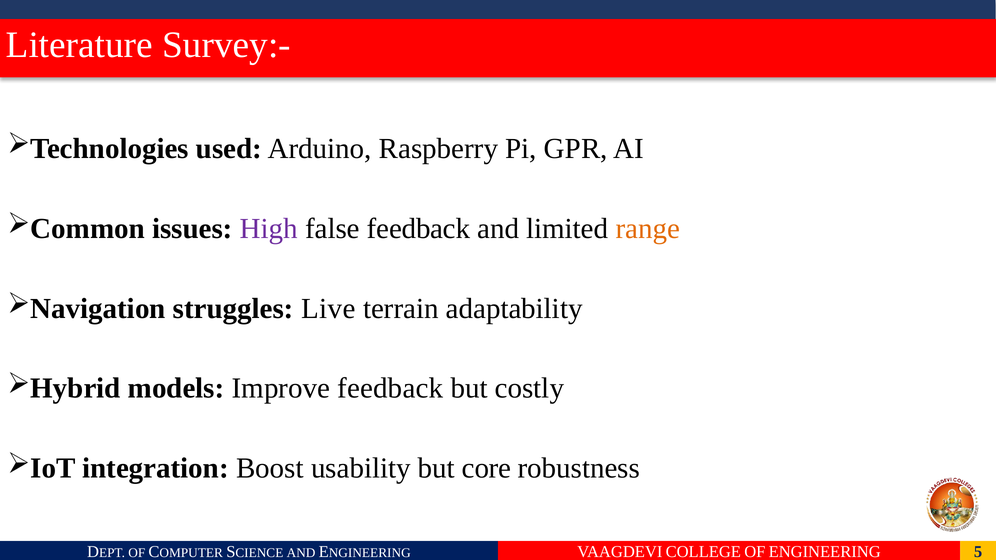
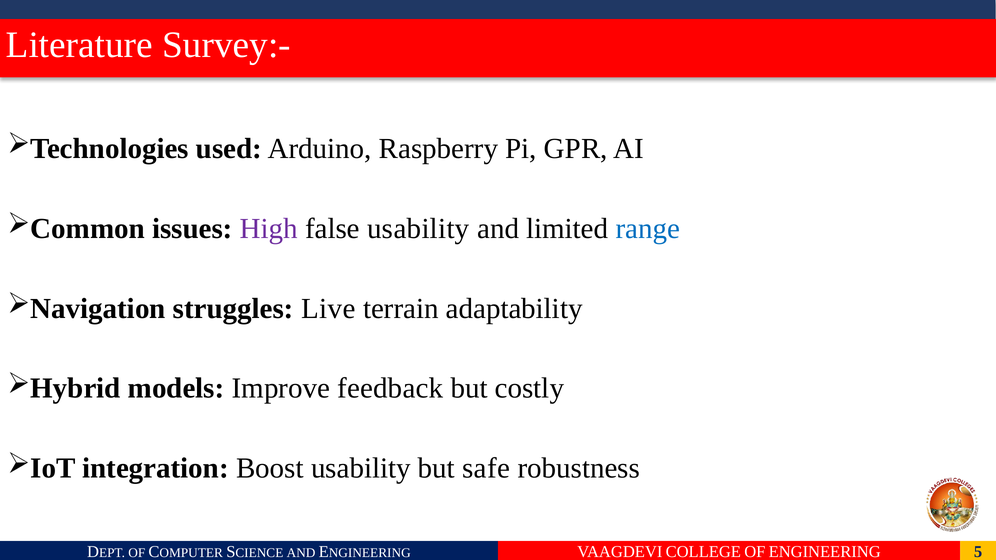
false feedback: feedback -> usability (418, 229)
range colour: orange -> blue (648, 229)
core: core -> safe (486, 468)
